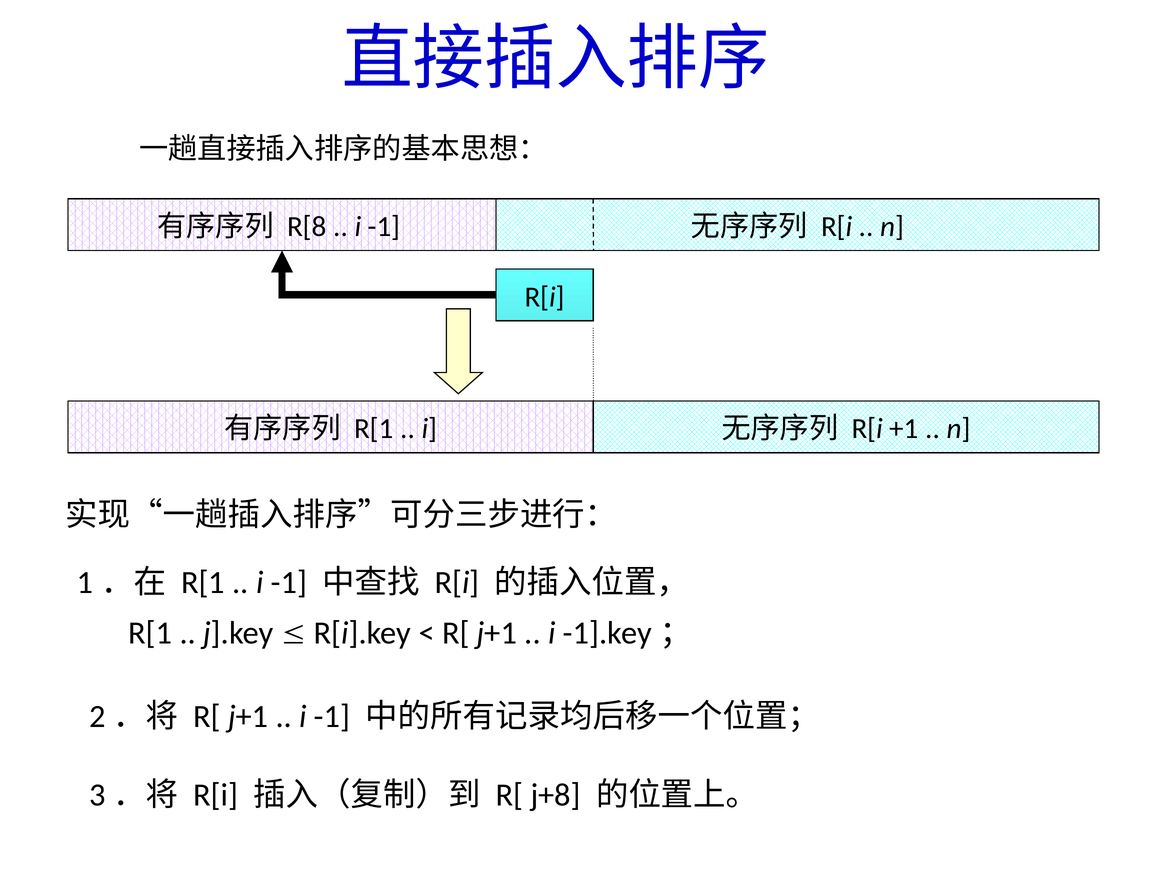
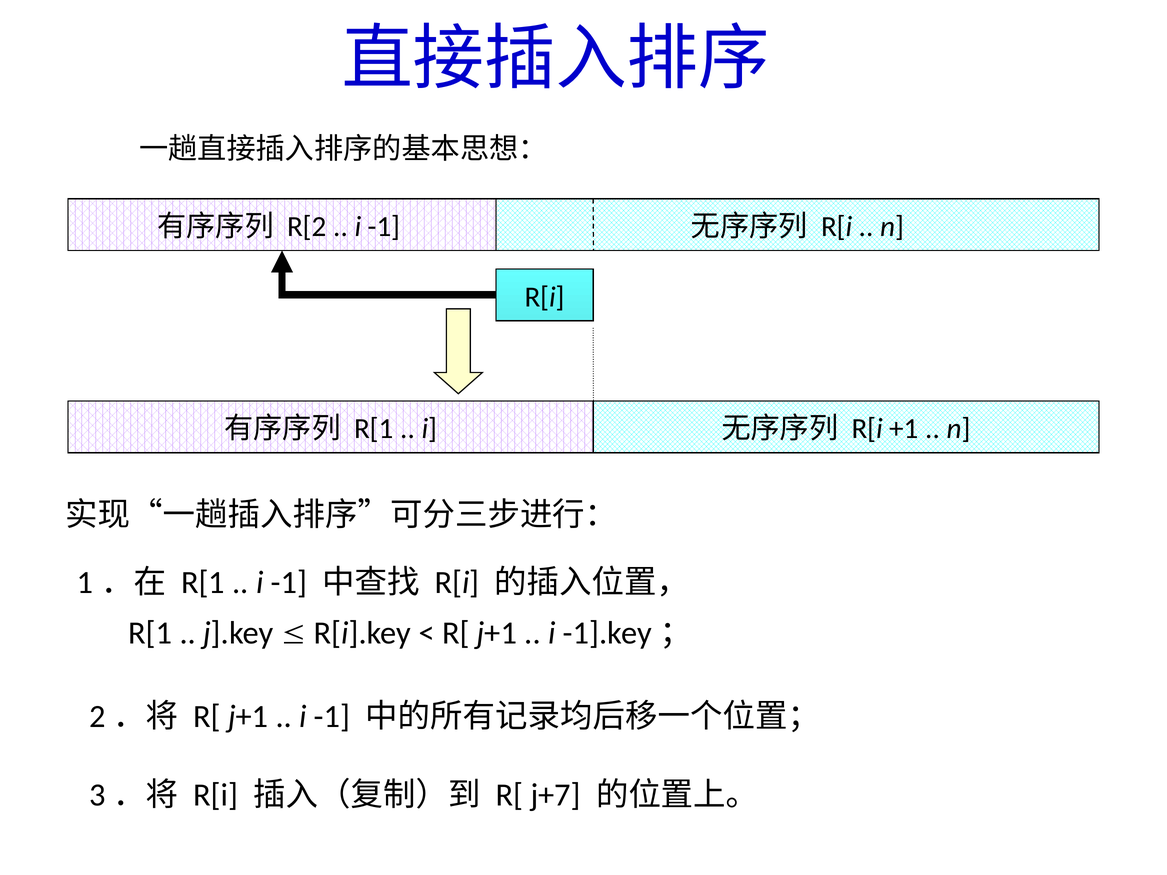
R[8: R[8 -> R[2 (307, 227)
j+8: j+8 -> j+7 (556, 795)
